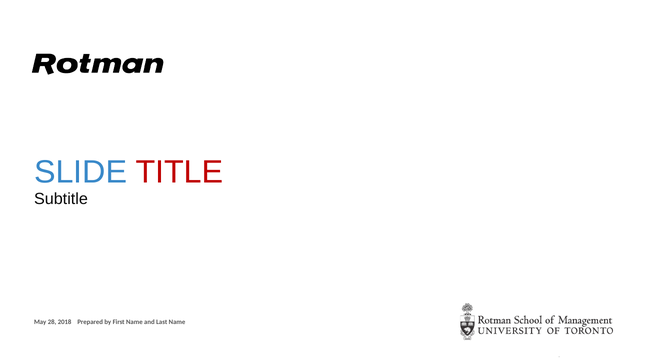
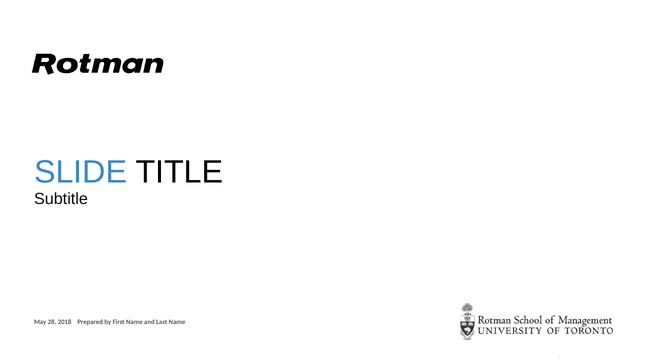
TITLE colour: red -> black (180, 172)
